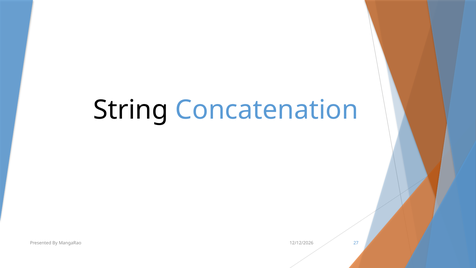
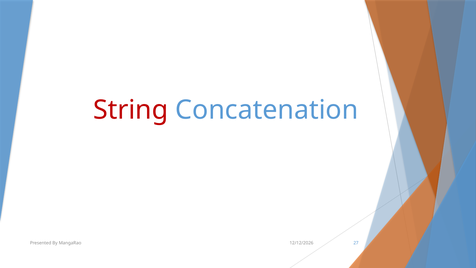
String colour: black -> red (131, 110)
